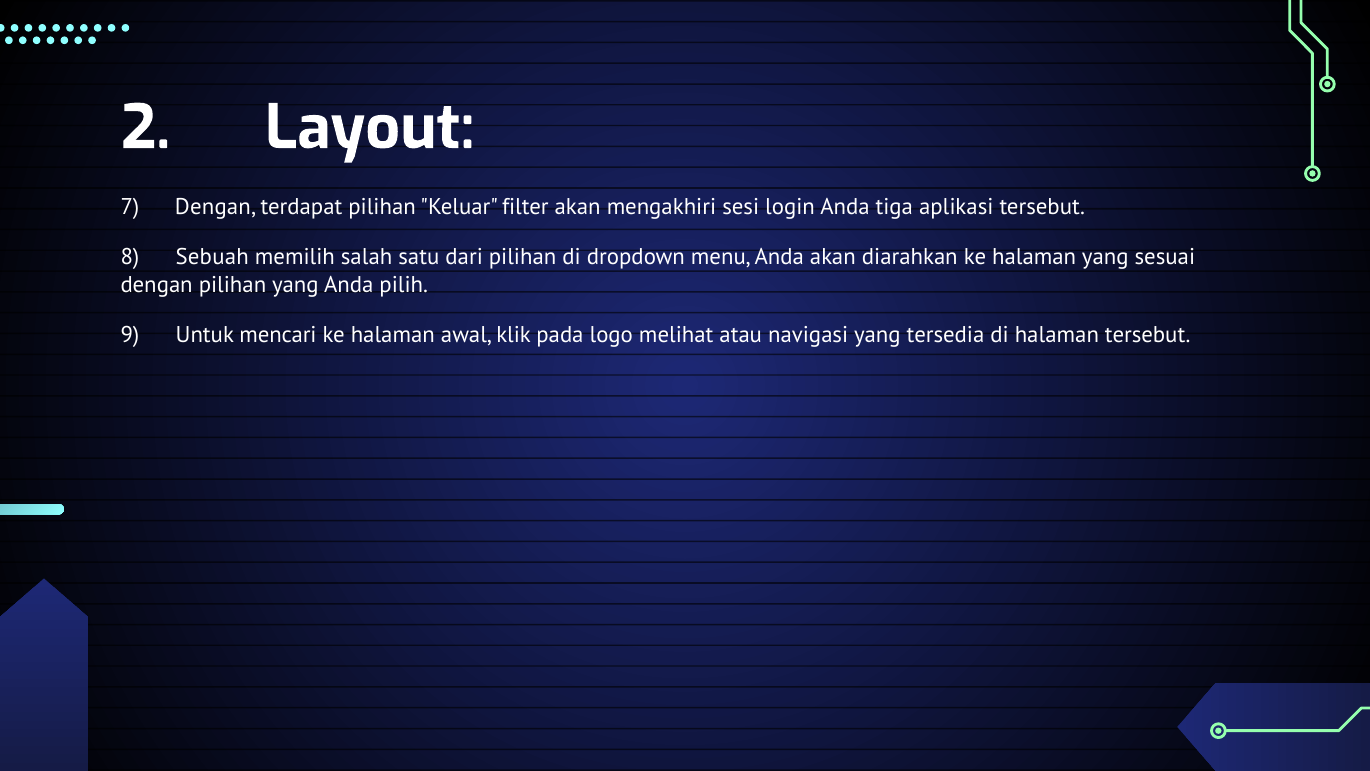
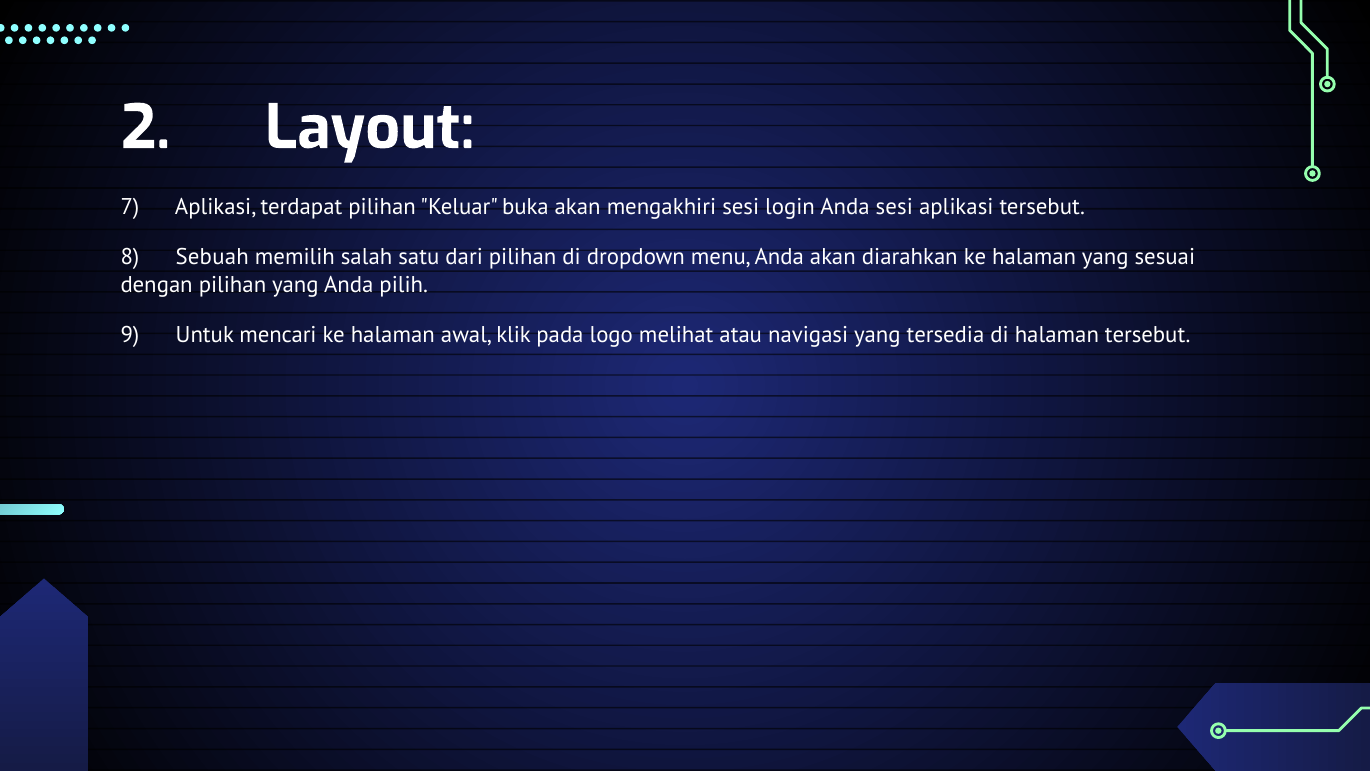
7 Dengan: Dengan -> Aplikasi (216, 207)
filter: filter -> buka (525, 207)
Anda tiga: tiga -> sesi (894, 207)
